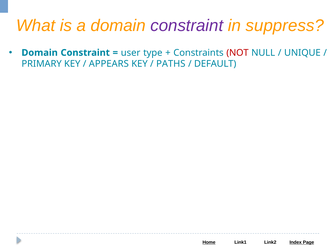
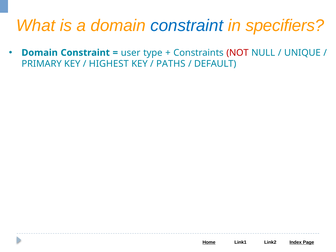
constraint colour: purple -> blue (187, 26)
suppress: suppress -> specifiers (285, 26)
APPEARS: APPEARS -> HIGHEST (109, 64)
